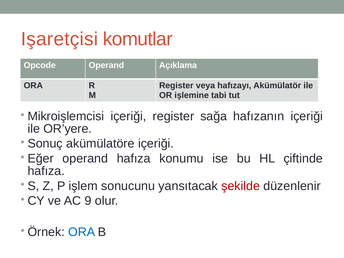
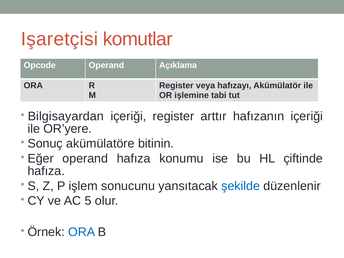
Mikroişlemcisi: Mikroişlemcisi -> Bilgisayardan (66, 116)
sağa: sağa -> arttır (214, 116)
akümülatöre içeriği: içeriği -> bitinin (156, 144)
şekilde colour: red -> blue (241, 186)
9: 9 -> 5 (88, 201)
